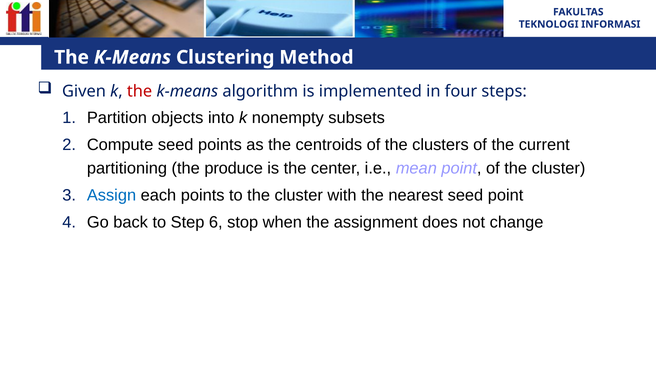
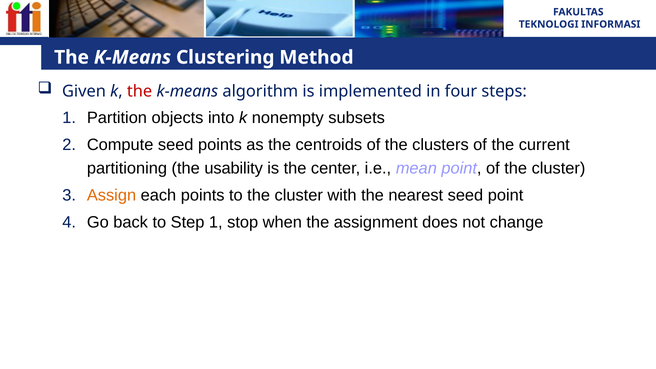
produce: produce -> usability (234, 169)
Assign colour: blue -> orange (112, 195)
Step 6: 6 -> 1 (216, 222)
